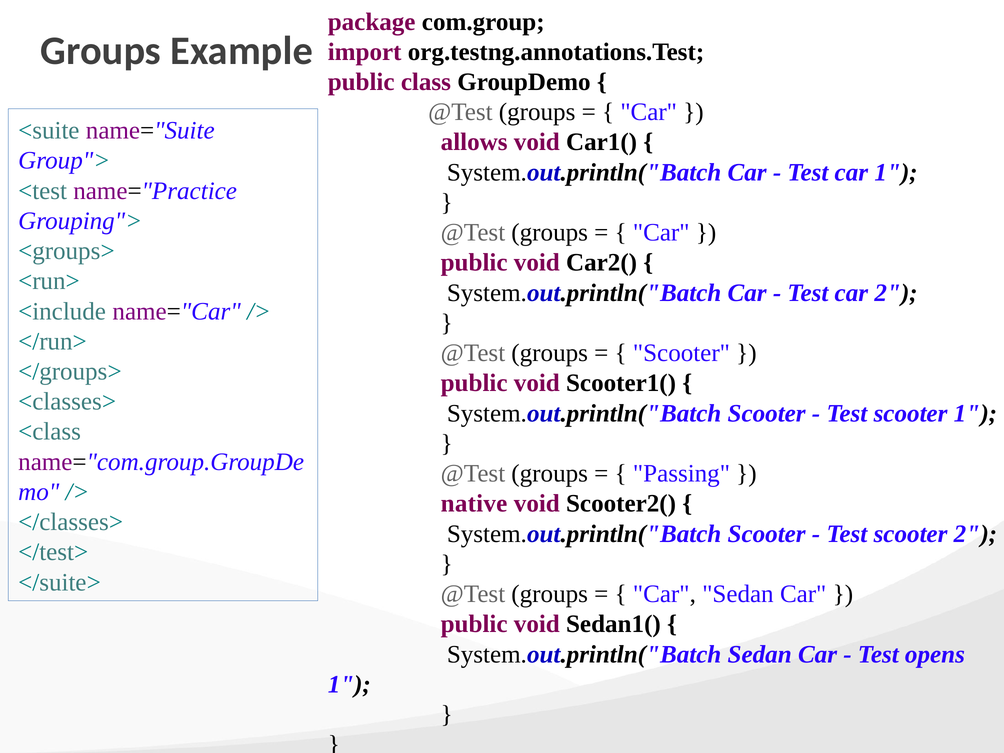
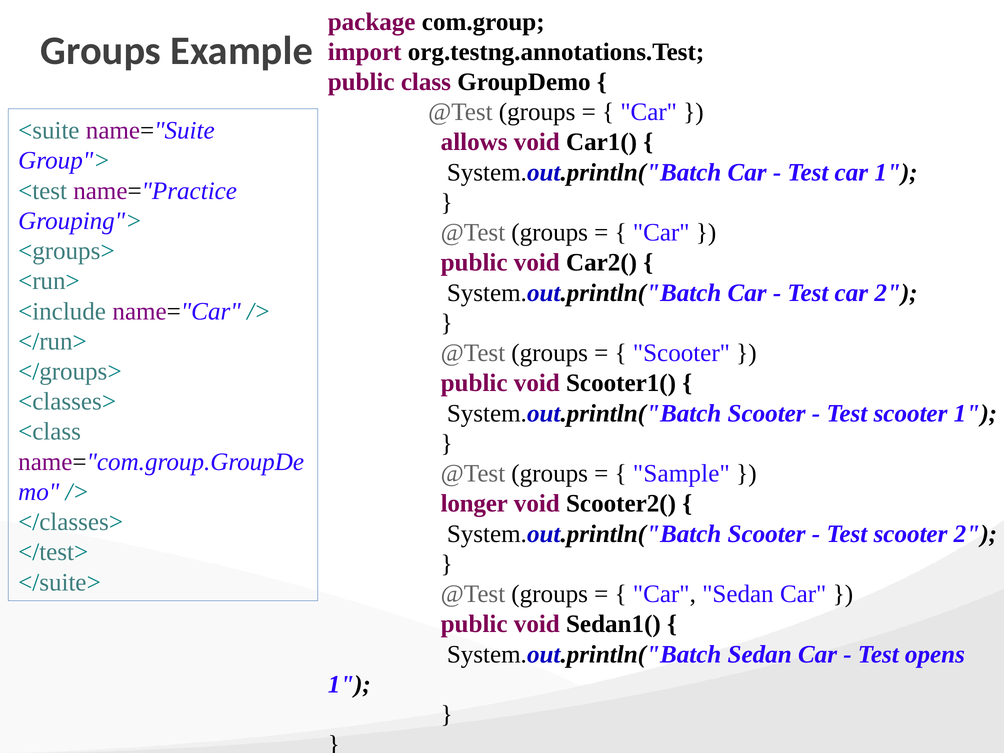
Passing: Passing -> Sample (681, 474)
native: native -> longer (474, 504)
